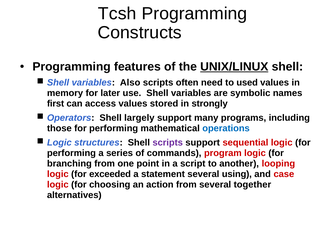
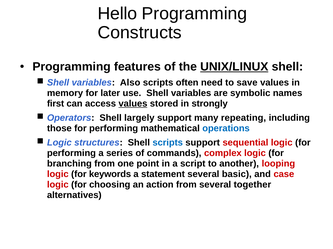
Tcsh: Tcsh -> Hello (117, 14)
used: used -> save (247, 83)
values underline: none -> present (133, 104)
programs: programs -> repeating (243, 118)
scripts colour: purple -> blue (168, 143)
program: program -> complex (223, 153)
exceeded: exceeded -> keywords (110, 175)
using: using -> basic (237, 175)
